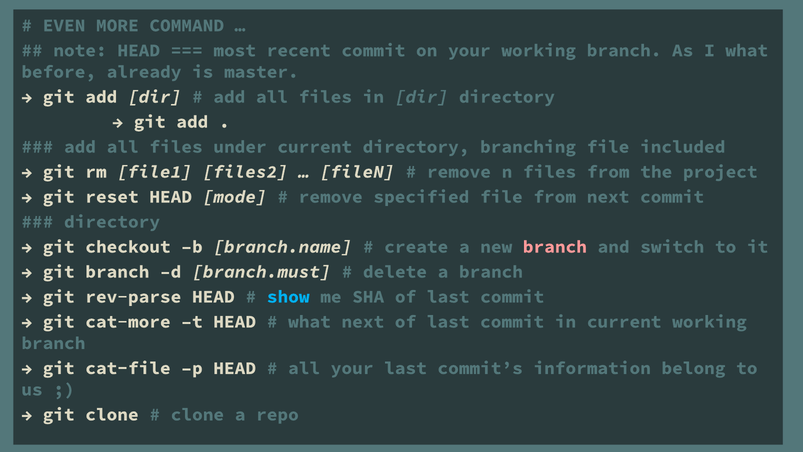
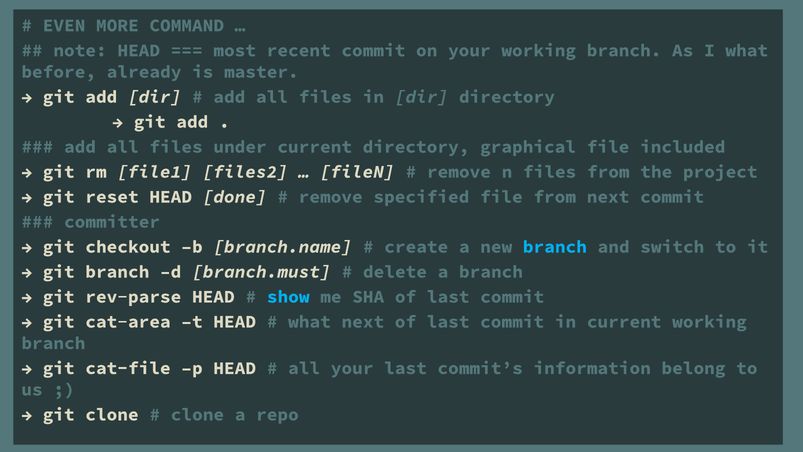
branching: branching -> graphical (528, 147)
mode: mode -> done (235, 197)
directory: directory -> committer (112, 222)
branch colour: pink -> light blue (555, 247)
cat-more: cat-more -> cat-area (128, 322)
